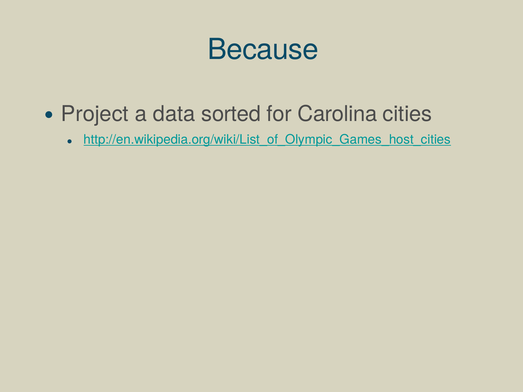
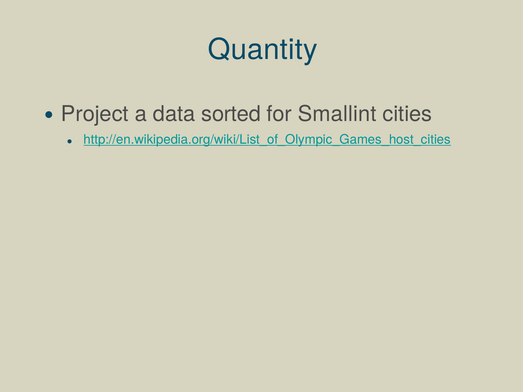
Because: Because -> Quantity (263, 50)
Carolina: Carolina -> Smallint (337, 114)
